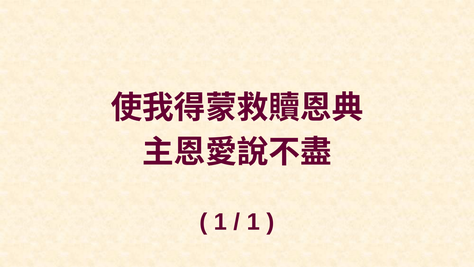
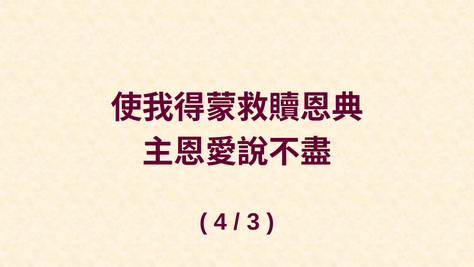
1: 1 -> 4 (221, 222)
1: 1 -> 3 (253, 222)
